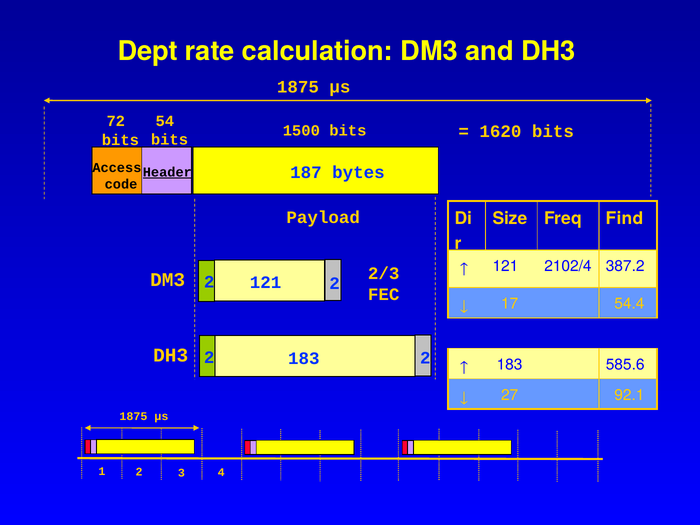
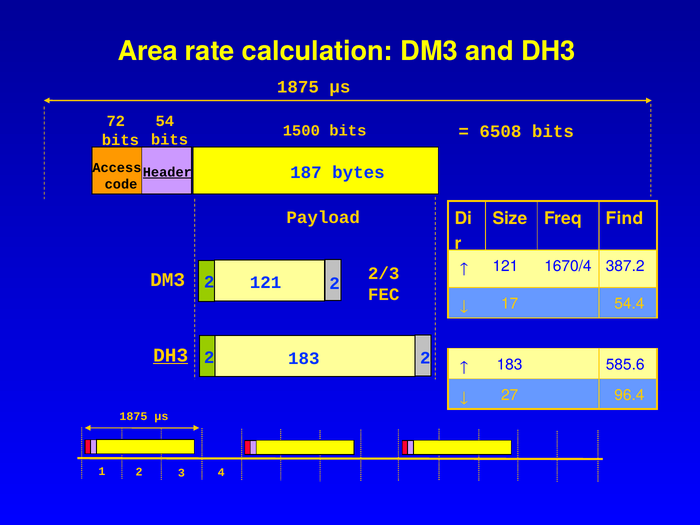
Dept: Dept -> Area (148, 51)
1620: 1620 -> 6508 (500, 131)
2102/4: 2102/4 -> 1670/4 (568, 266)
DH3 underline: none -> present (171, 355)
92.1: 92.1 -> 96.4 (629, 395)
